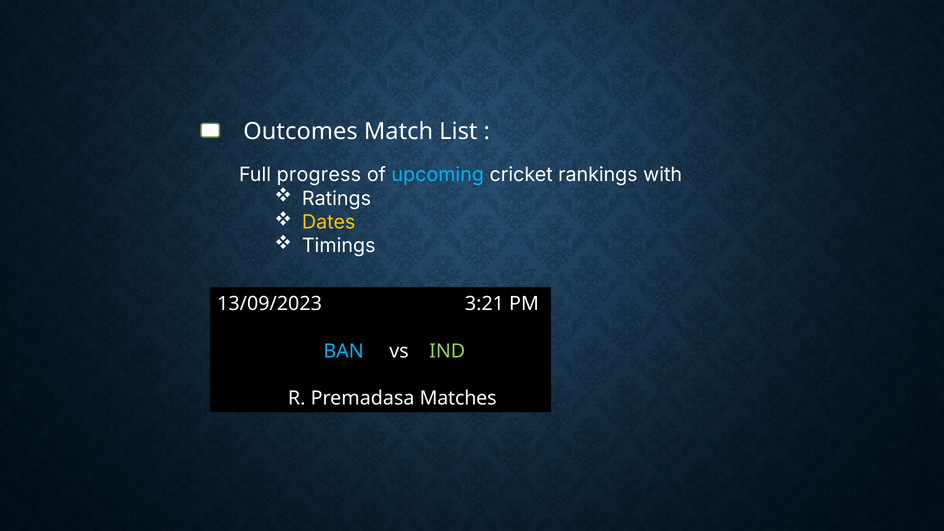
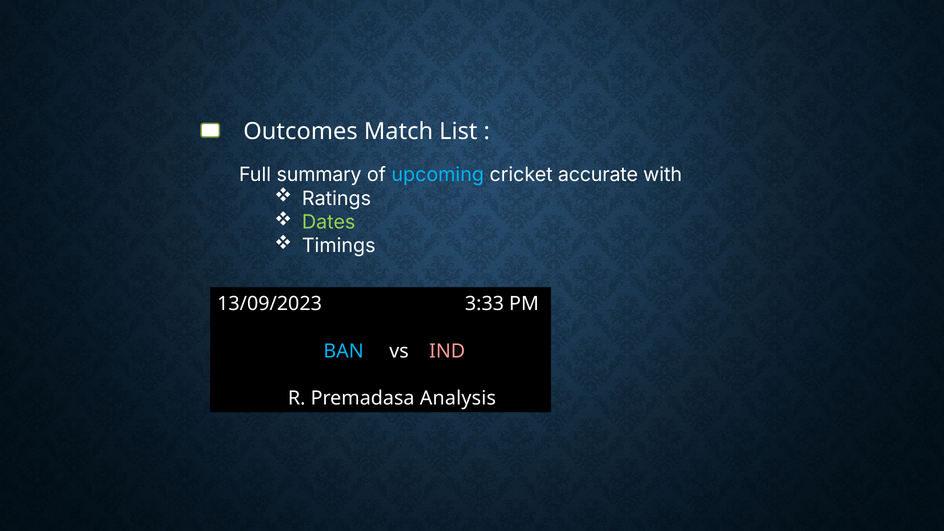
progress: progress -> summary (319, 175)
rankings: rankings -> accurate (598, 175)
Dates colour: yellow -> light green (329, 222)
3:21: 3:21 -> 3:33 (484, 304)
IND colour: light green -> pink (447, 351)
Matches: Matches -> Analysis (458, 398)
